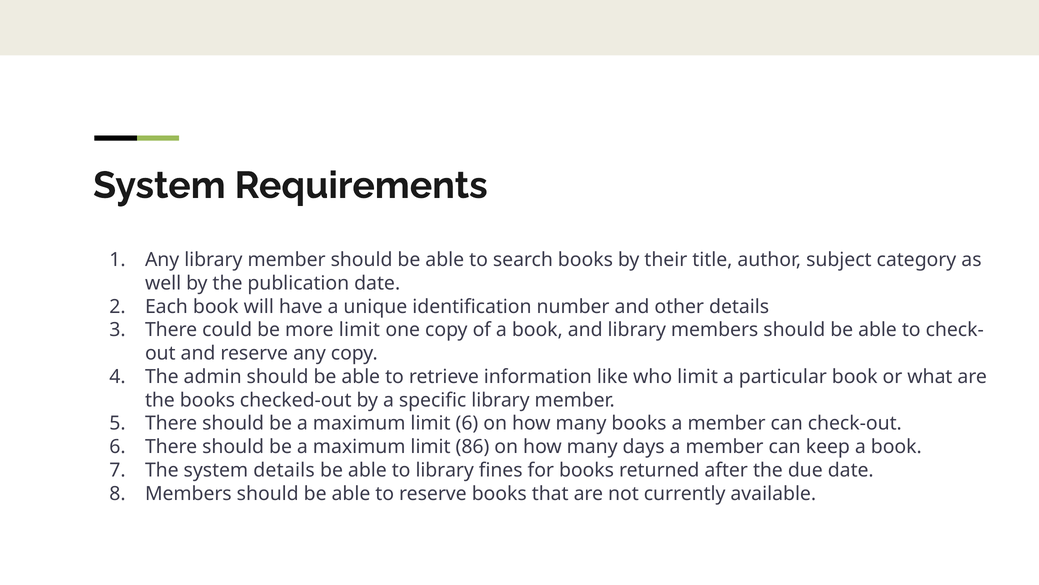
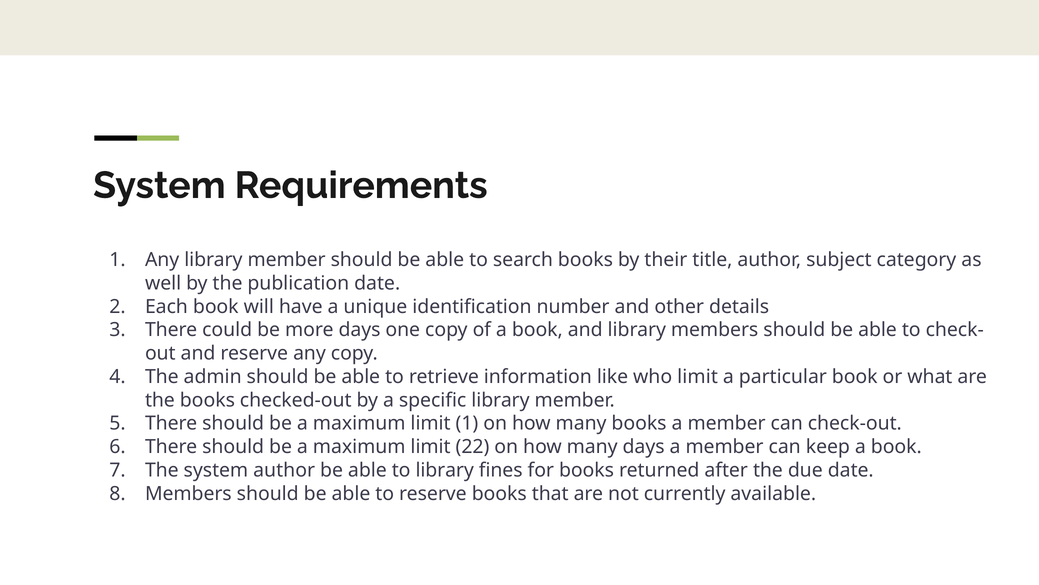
more limit: limit -> days (360, 330)
limit 6: 6 -> 1 (467, 423)
86: 86 -> 22 (472, 447)
system details: details -> author (284, 470)
